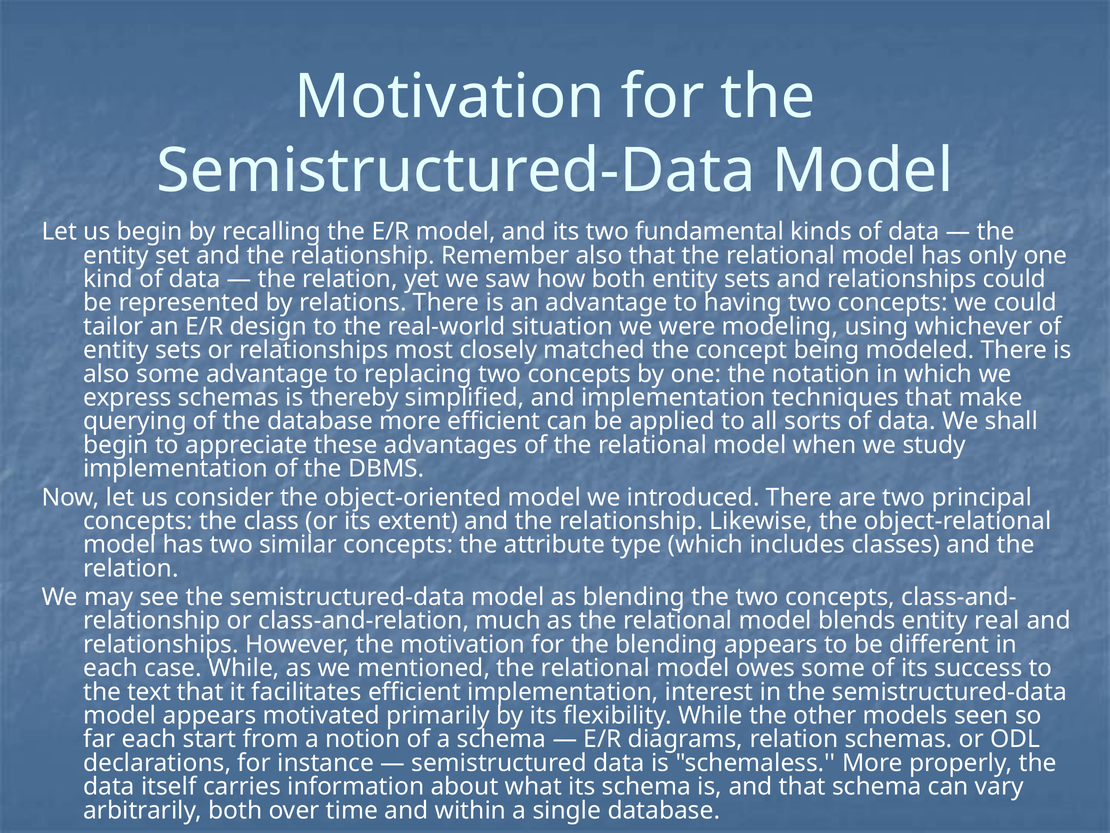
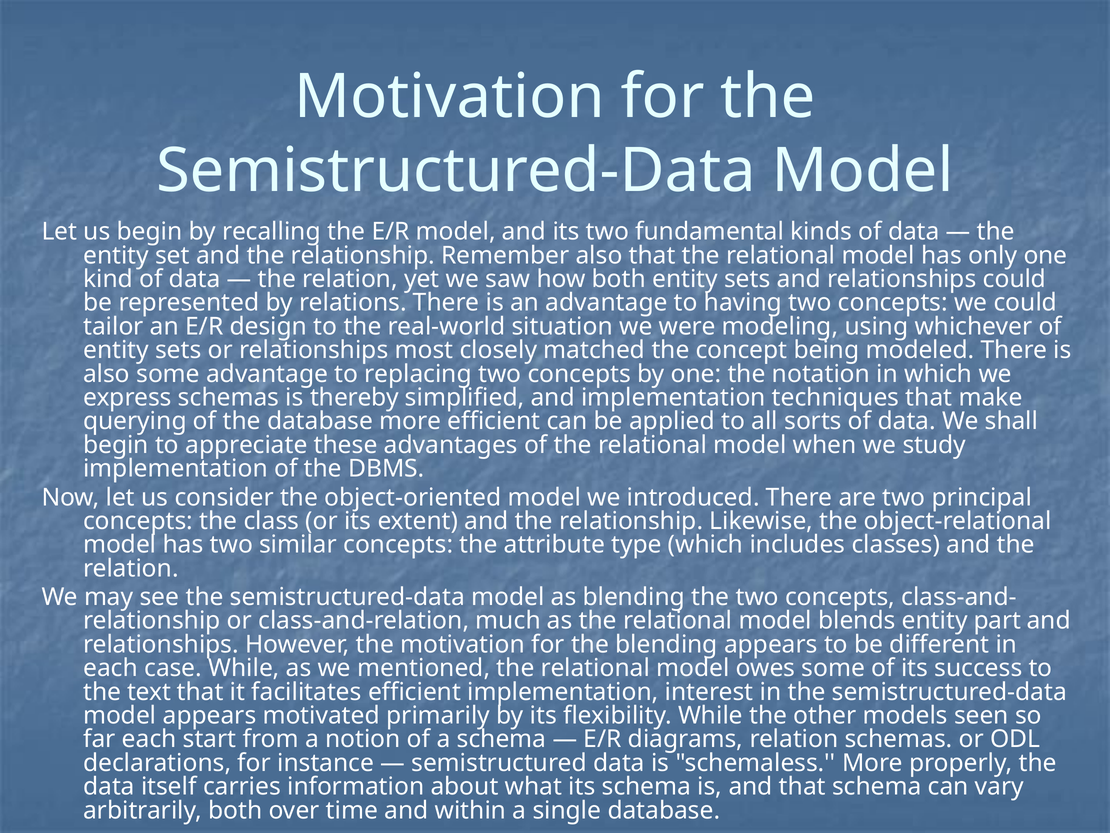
real: real -> part (997, 620)
